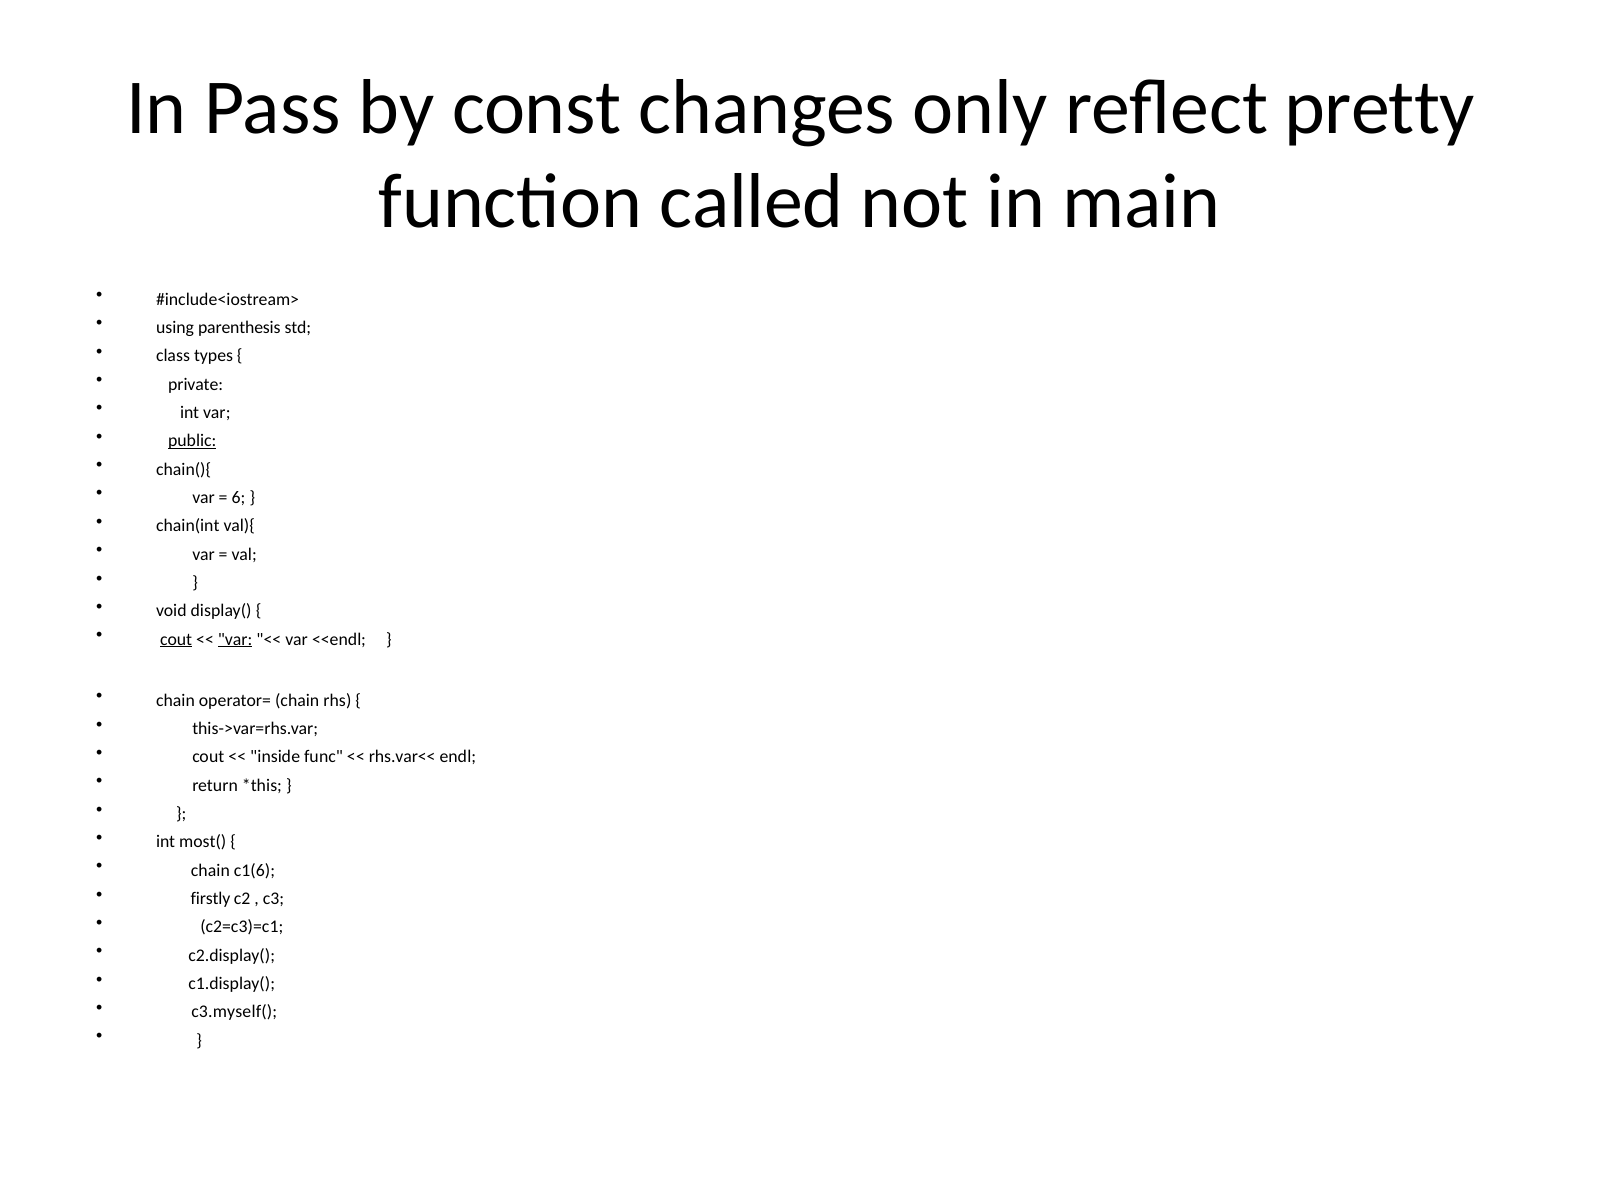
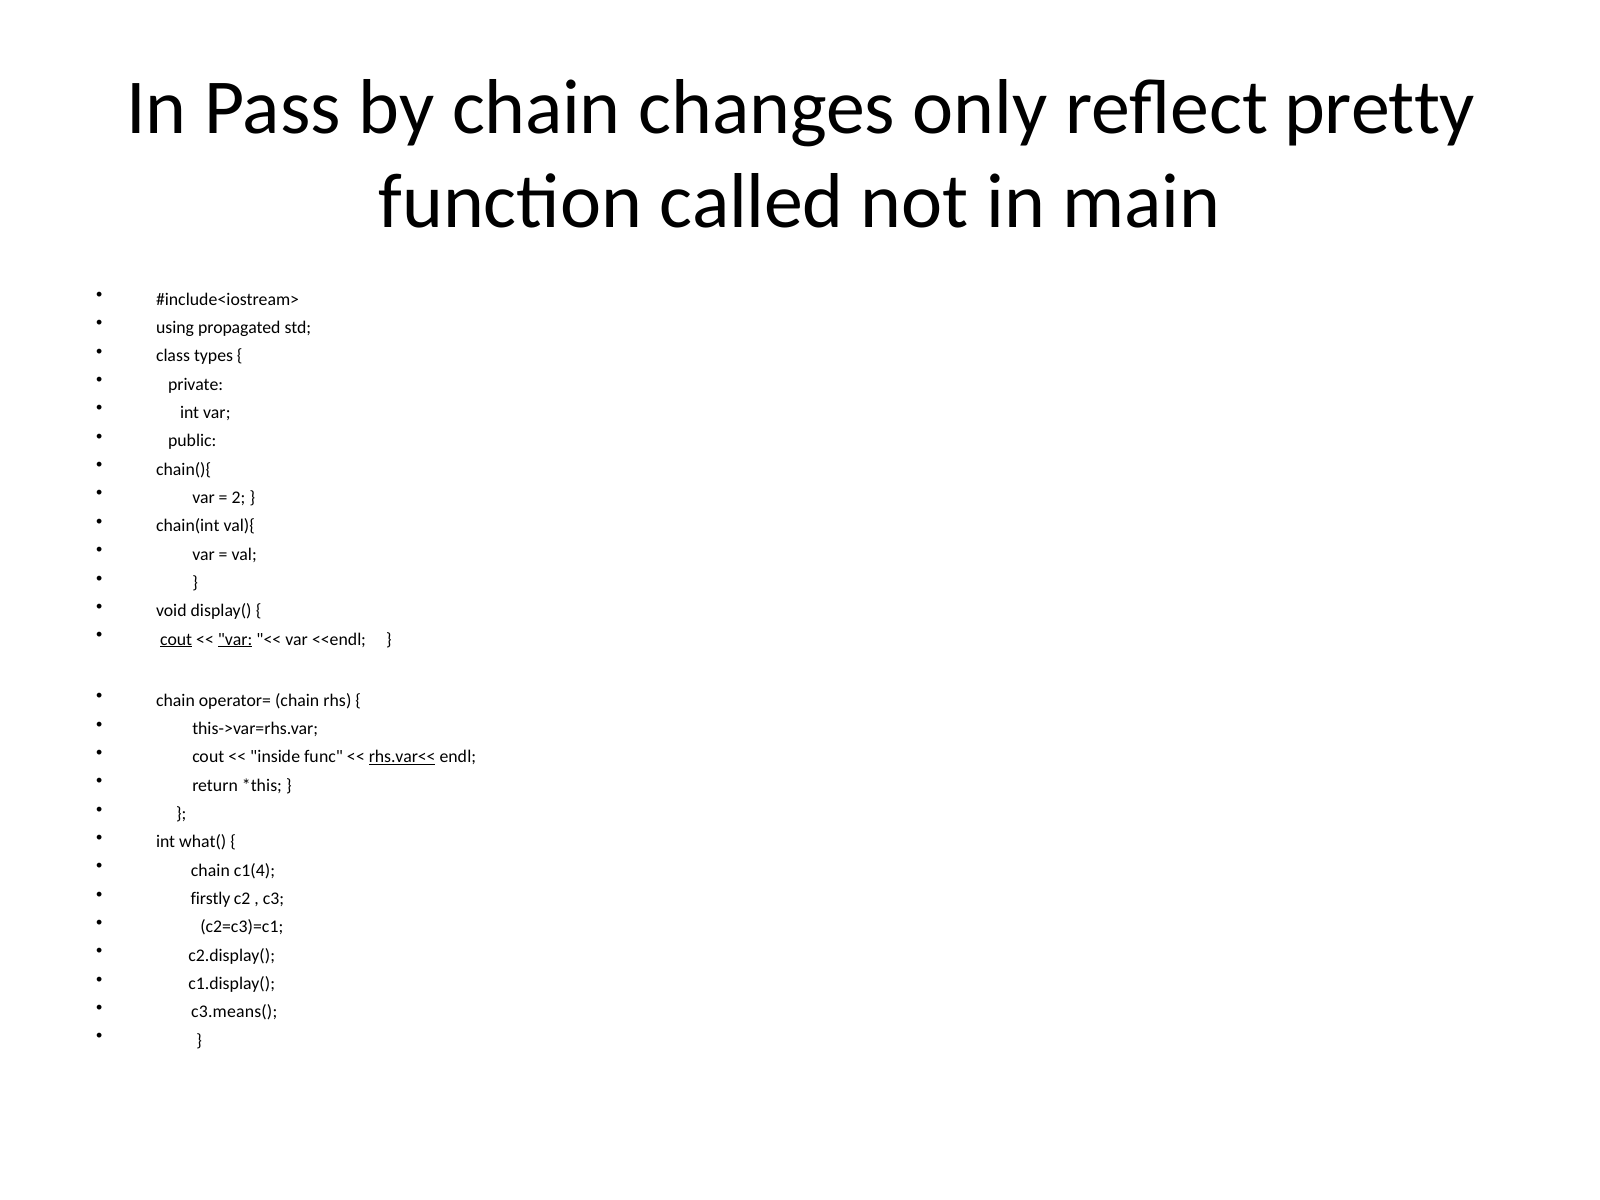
by const: const -> chain (536, 108)
parenthesis: parenthesis -> propagated (239, 327)
public underline: present -> none (192, 441)
6: 6 -> 2 (239, 498)
rhs.var<< underline: none -> present (402, 757)
most(: most( -> what( (203, 842)
c1(6: c1(6 -> c1(4 (254, 870)
c3.myself(: c3.myself( -> c3.means( (234, 1012)
